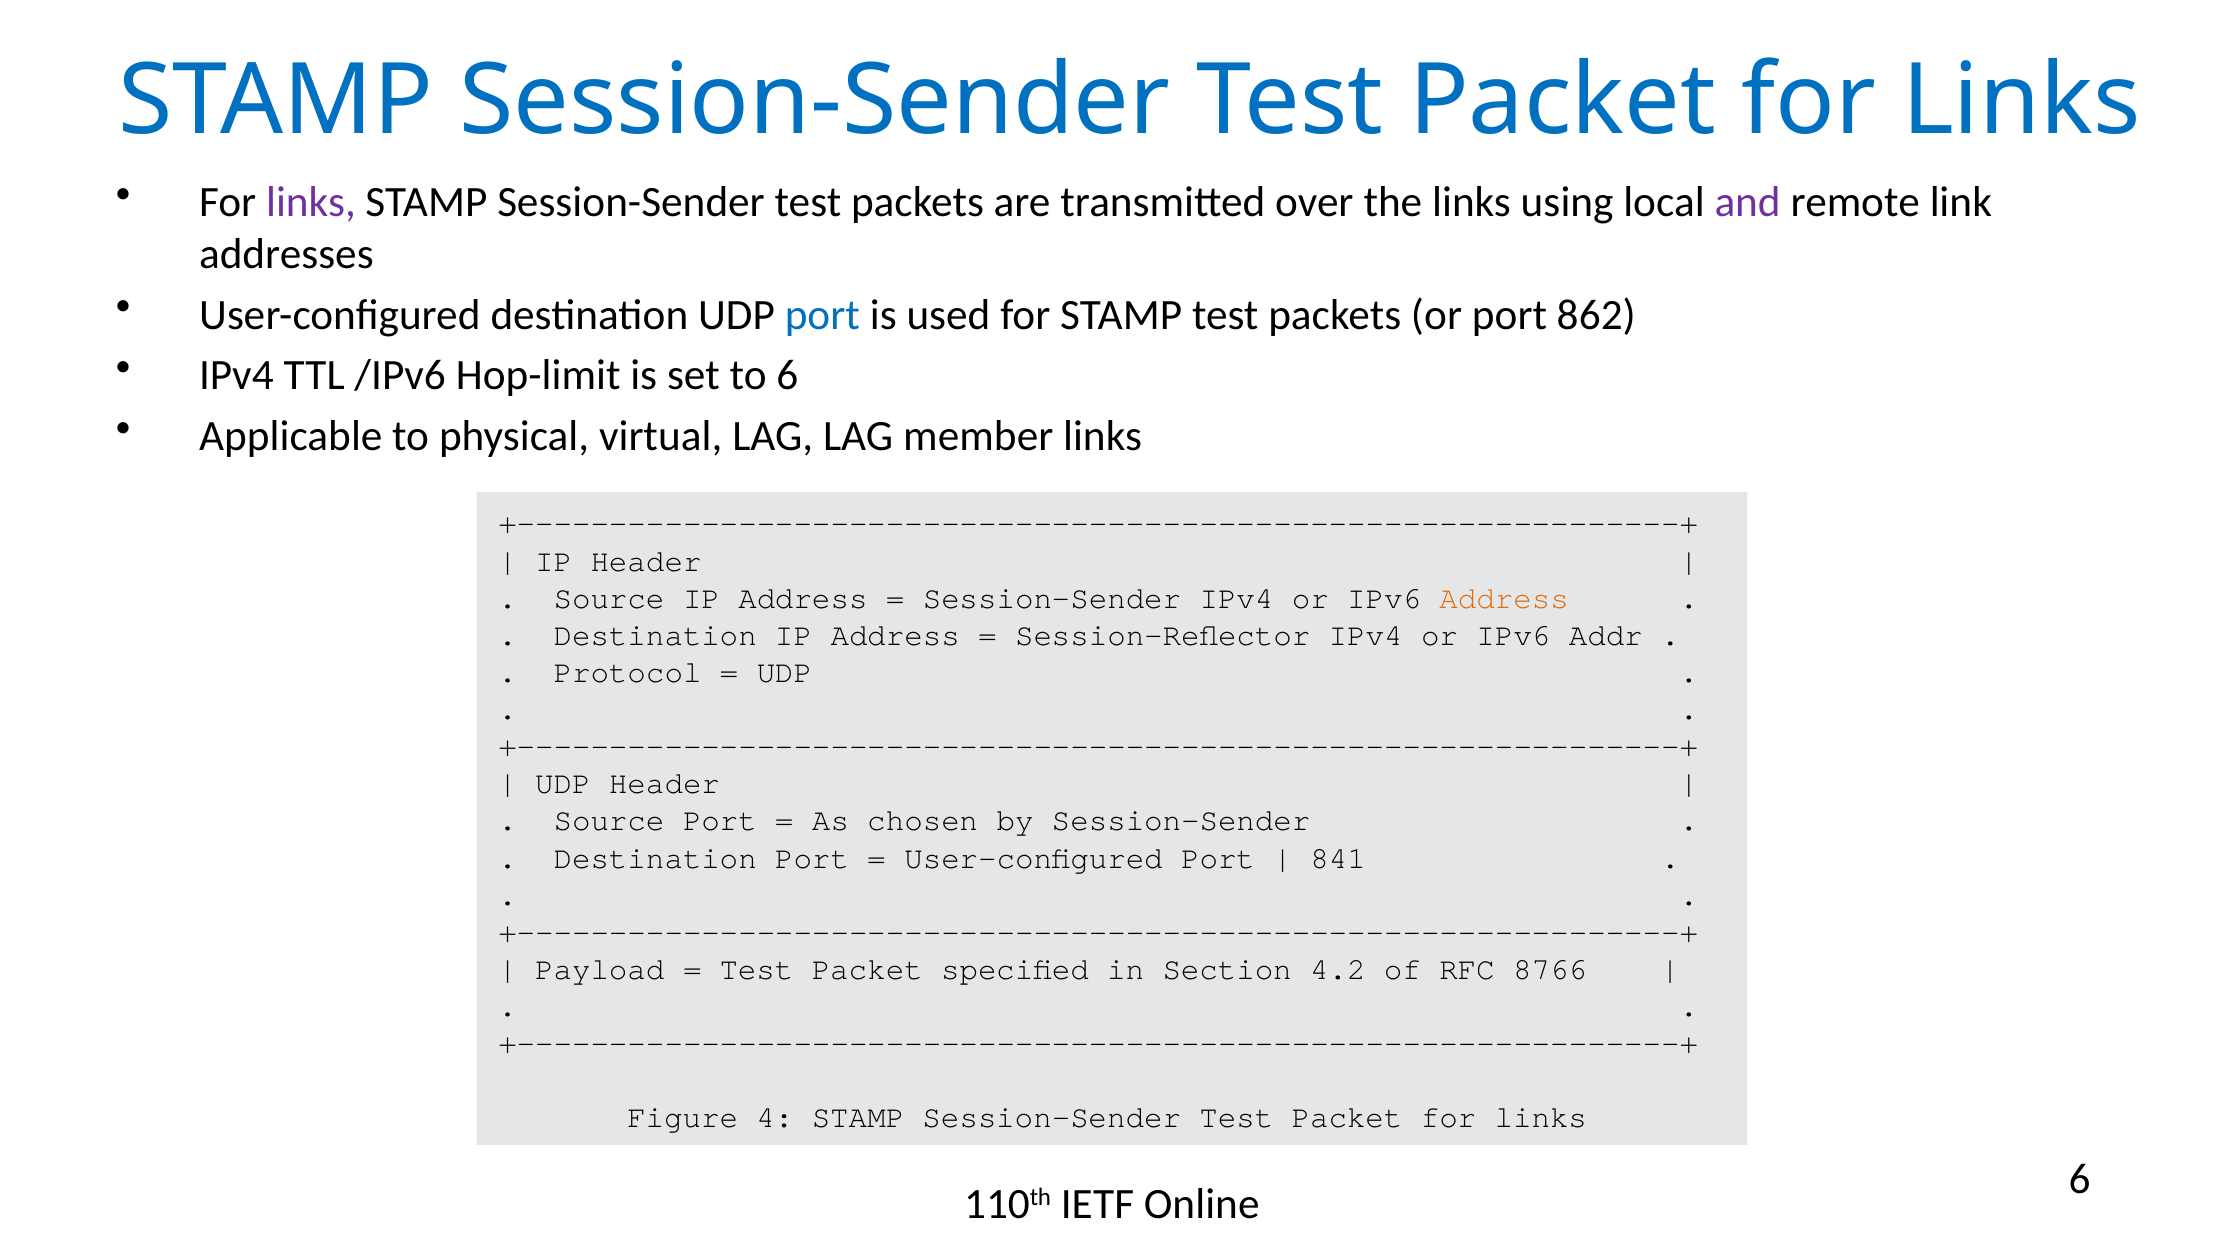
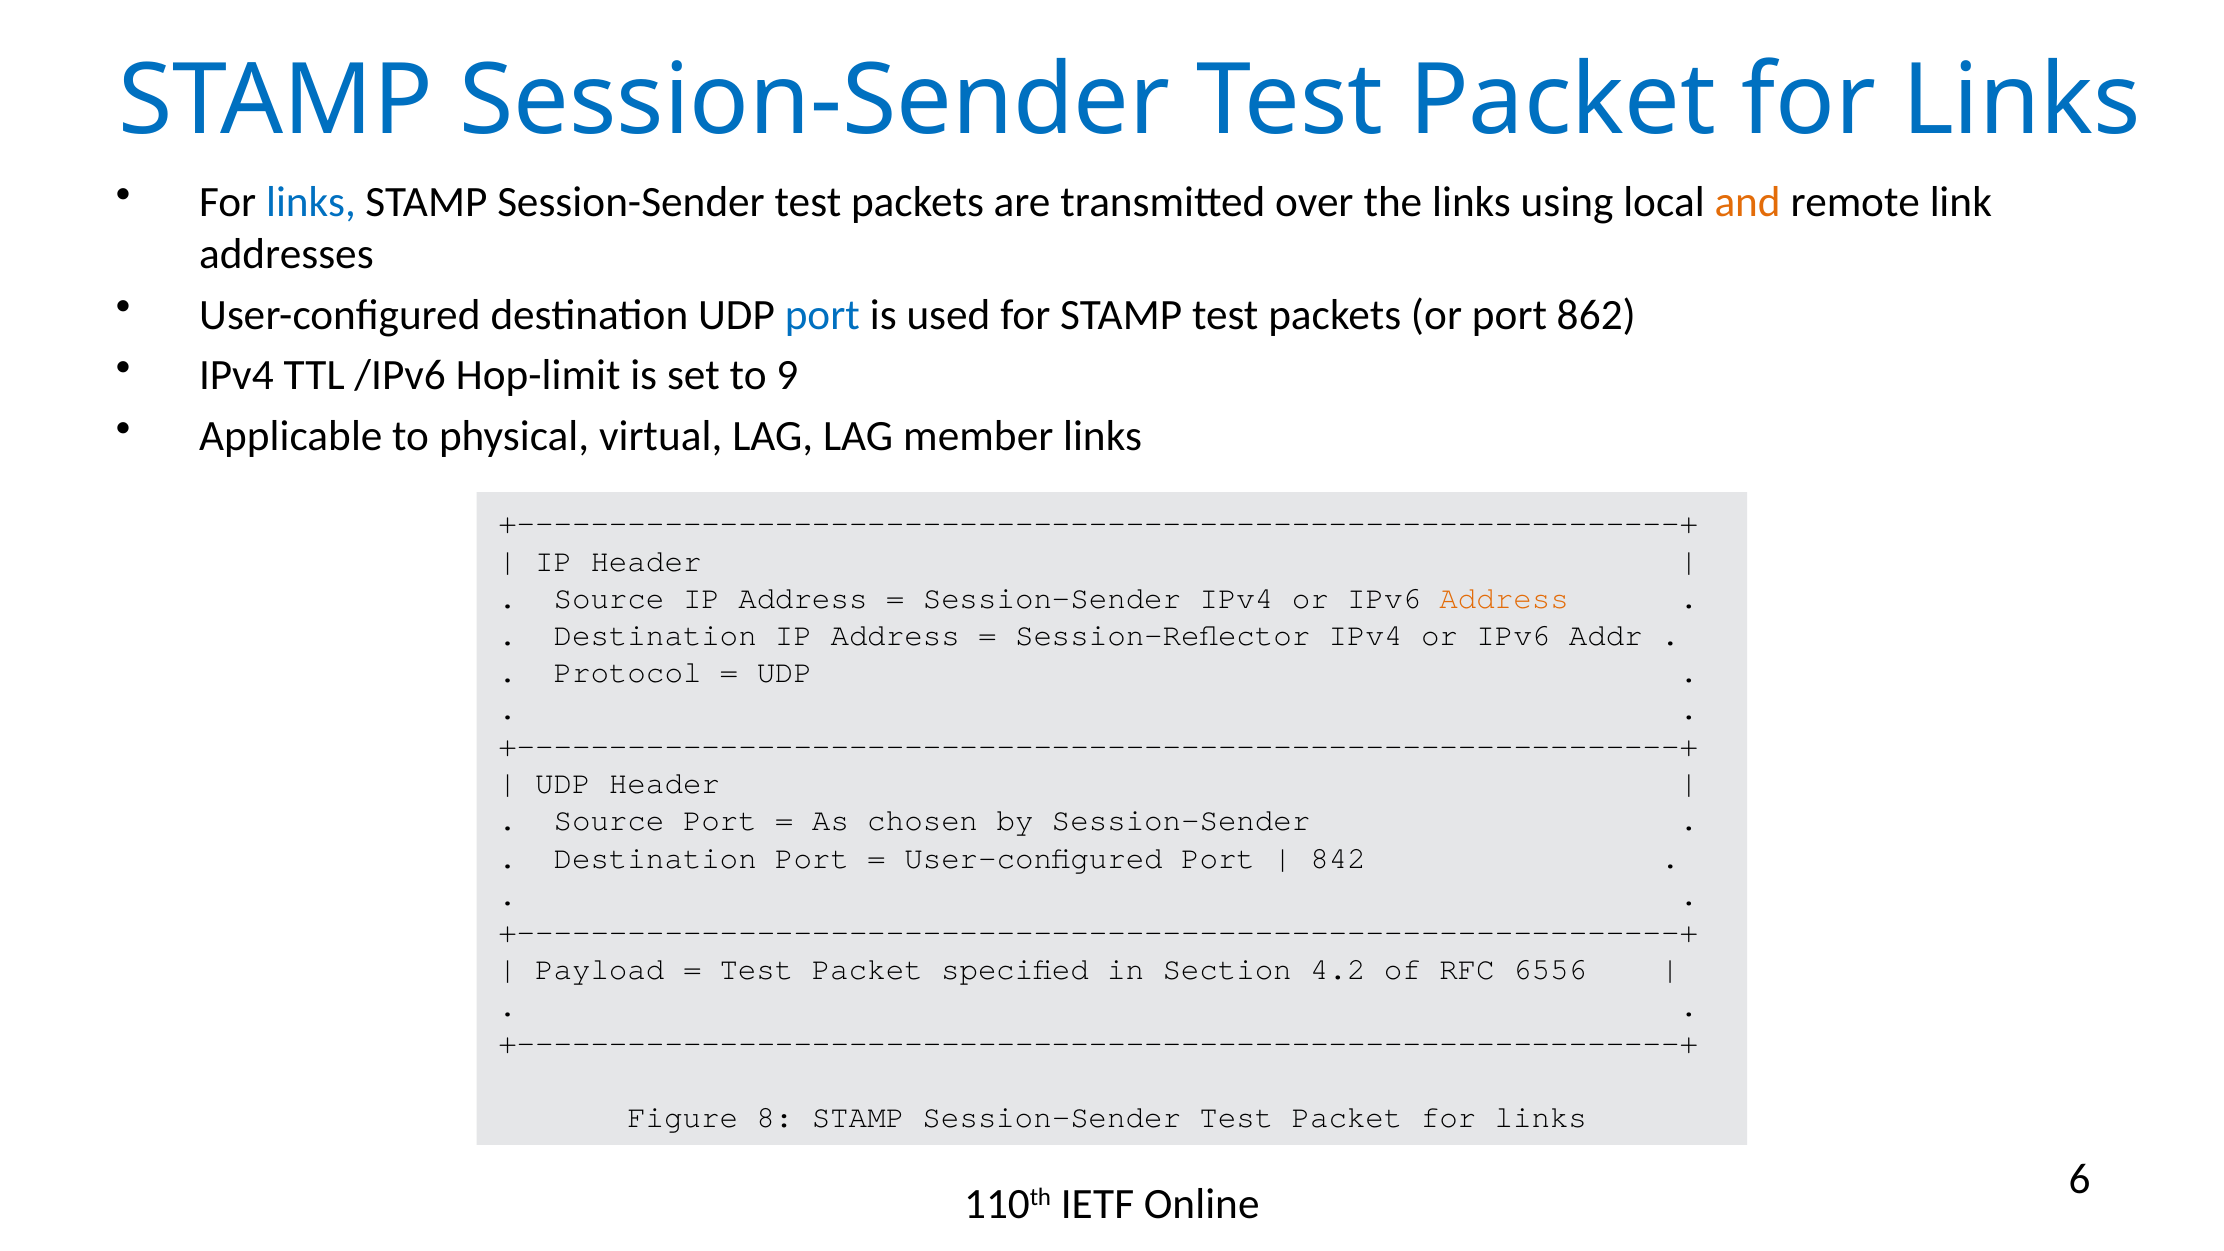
links colour: purple -> blue (311, 202)
and colour: purple -> orange (1748, 202)
to 6: 6 -> 9 (787, 375)
841: 841 -> 842 (1338, 858)
8766: 8766 -> 6556 (1550, 969)
4: 4 -> 8 (775, 1118)
